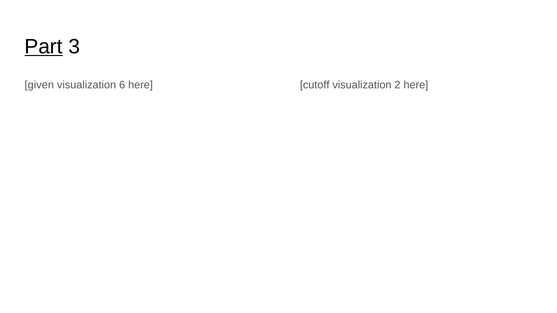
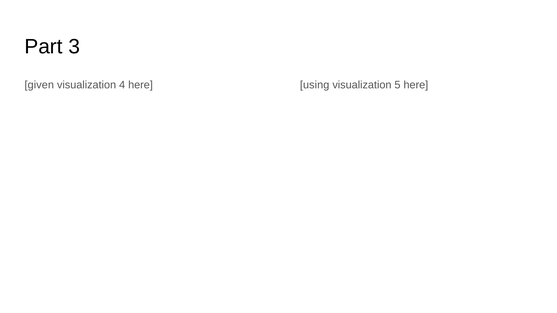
Part underline: present -> none (44, 47)
6: 6 -> 4 (122, 85)
cutoff: cutoff -> using (315, 85)
2: 2 -> 5 (397, 85)
